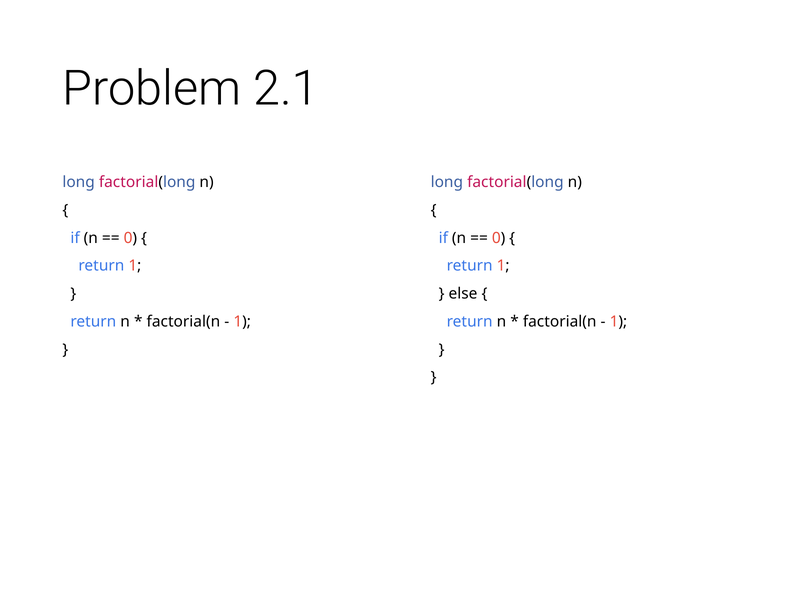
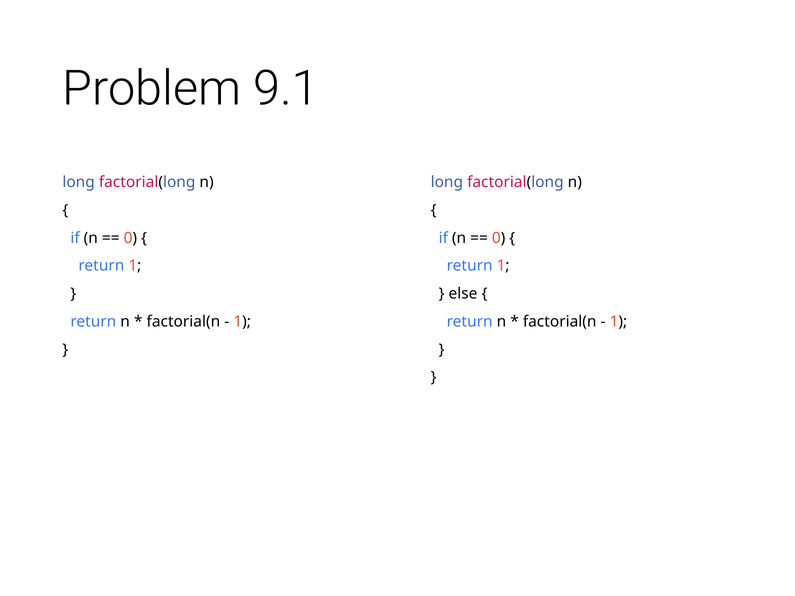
2.1: 2.1 -> 9.1 (286, 89)
